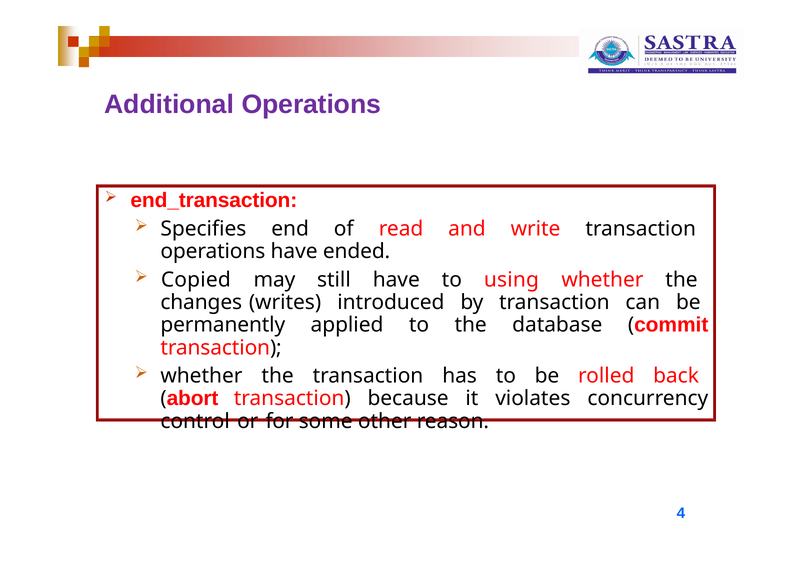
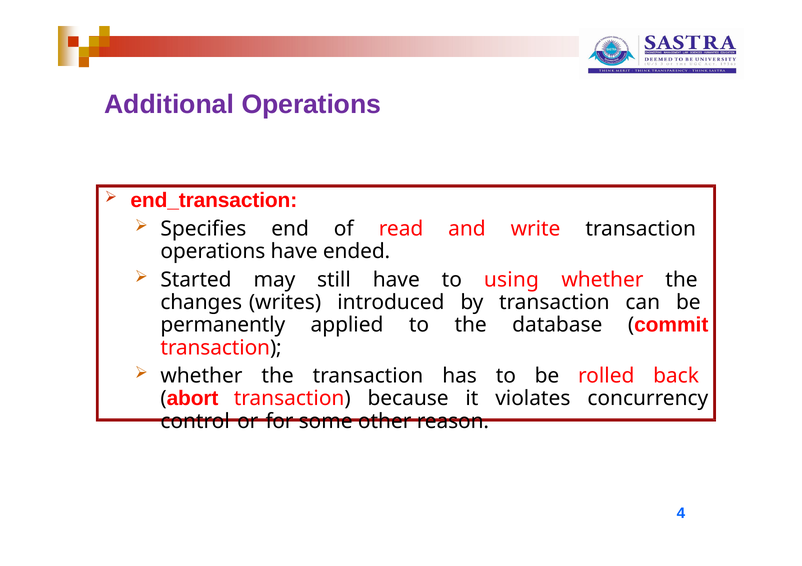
Copied: Copied -> Started (196, 280)
